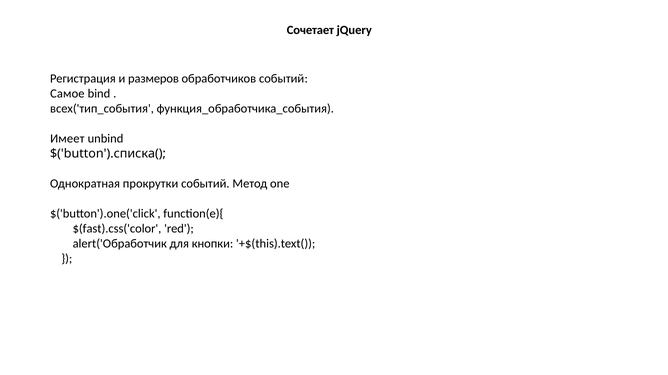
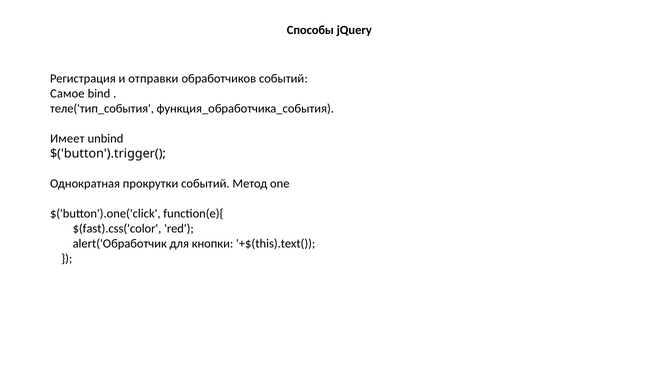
Сочетает: Сочетает -> Способы (310, 30)
размеров: размеров -> отправки (153, 79)
всех('тип_события: всех('тип_события -> теле('тип_события (102, 109)
$('button').списка(: $('button').списка( -> $('button').trigger( (108, 154)
